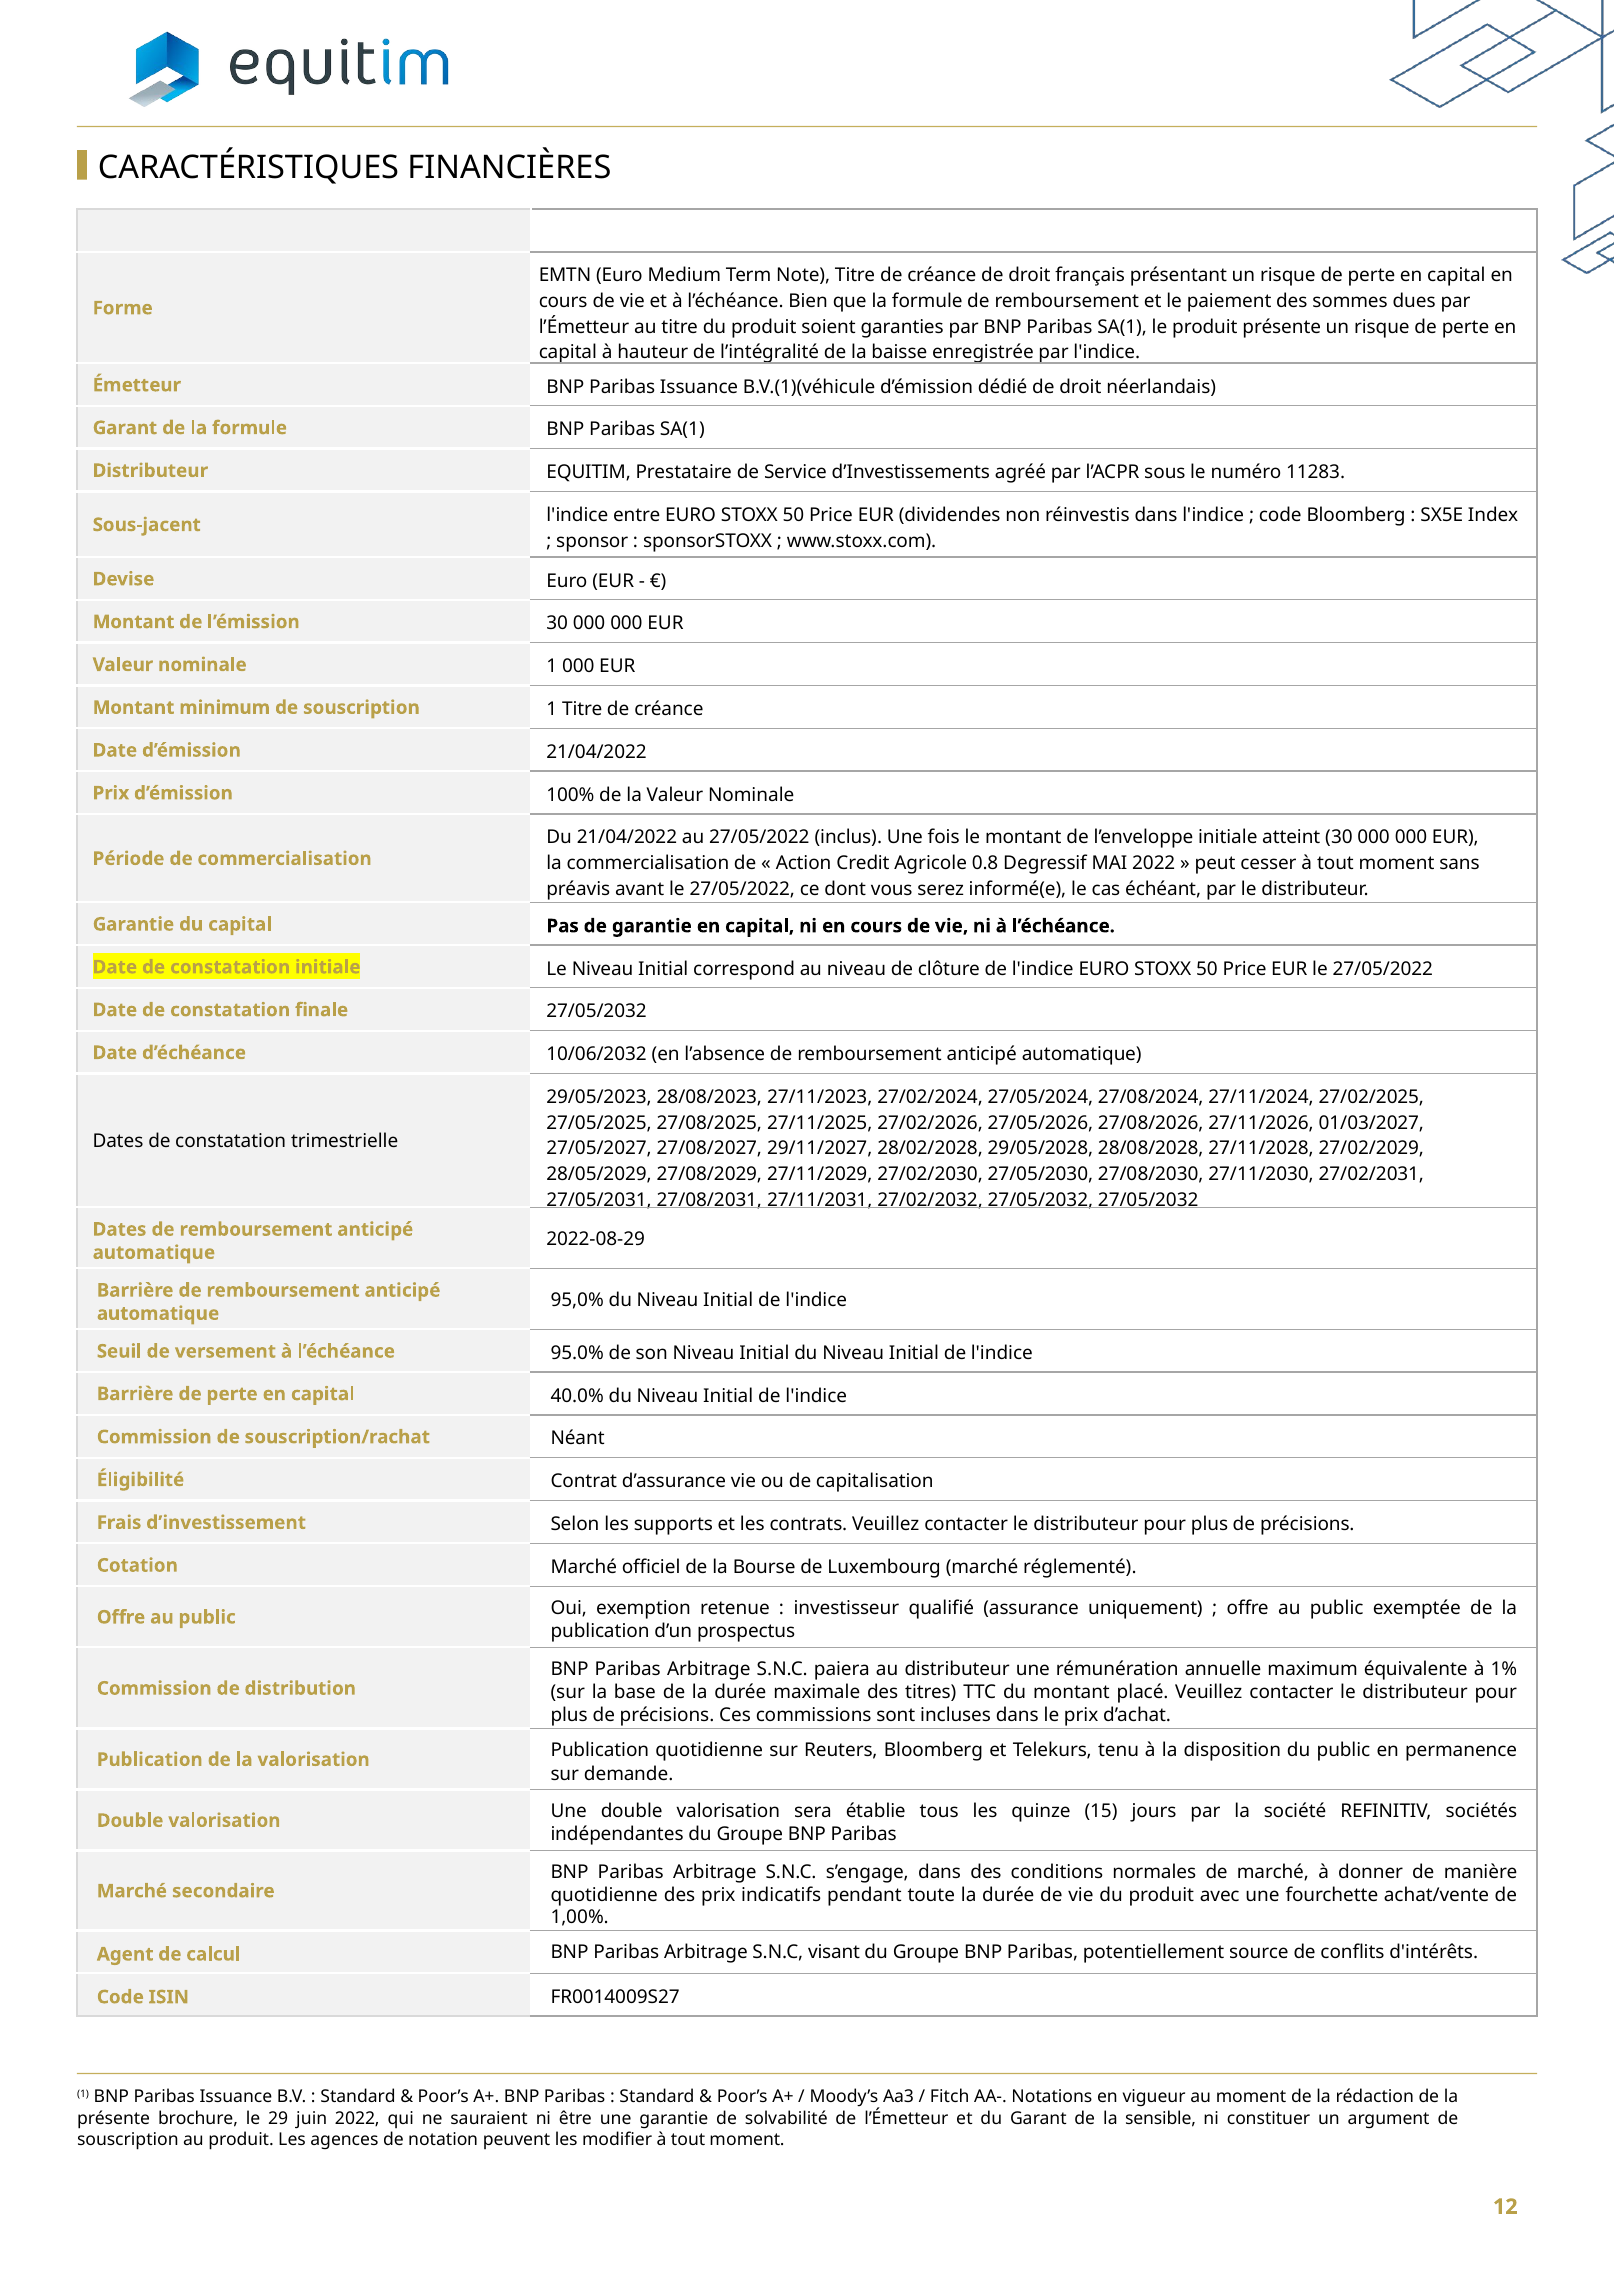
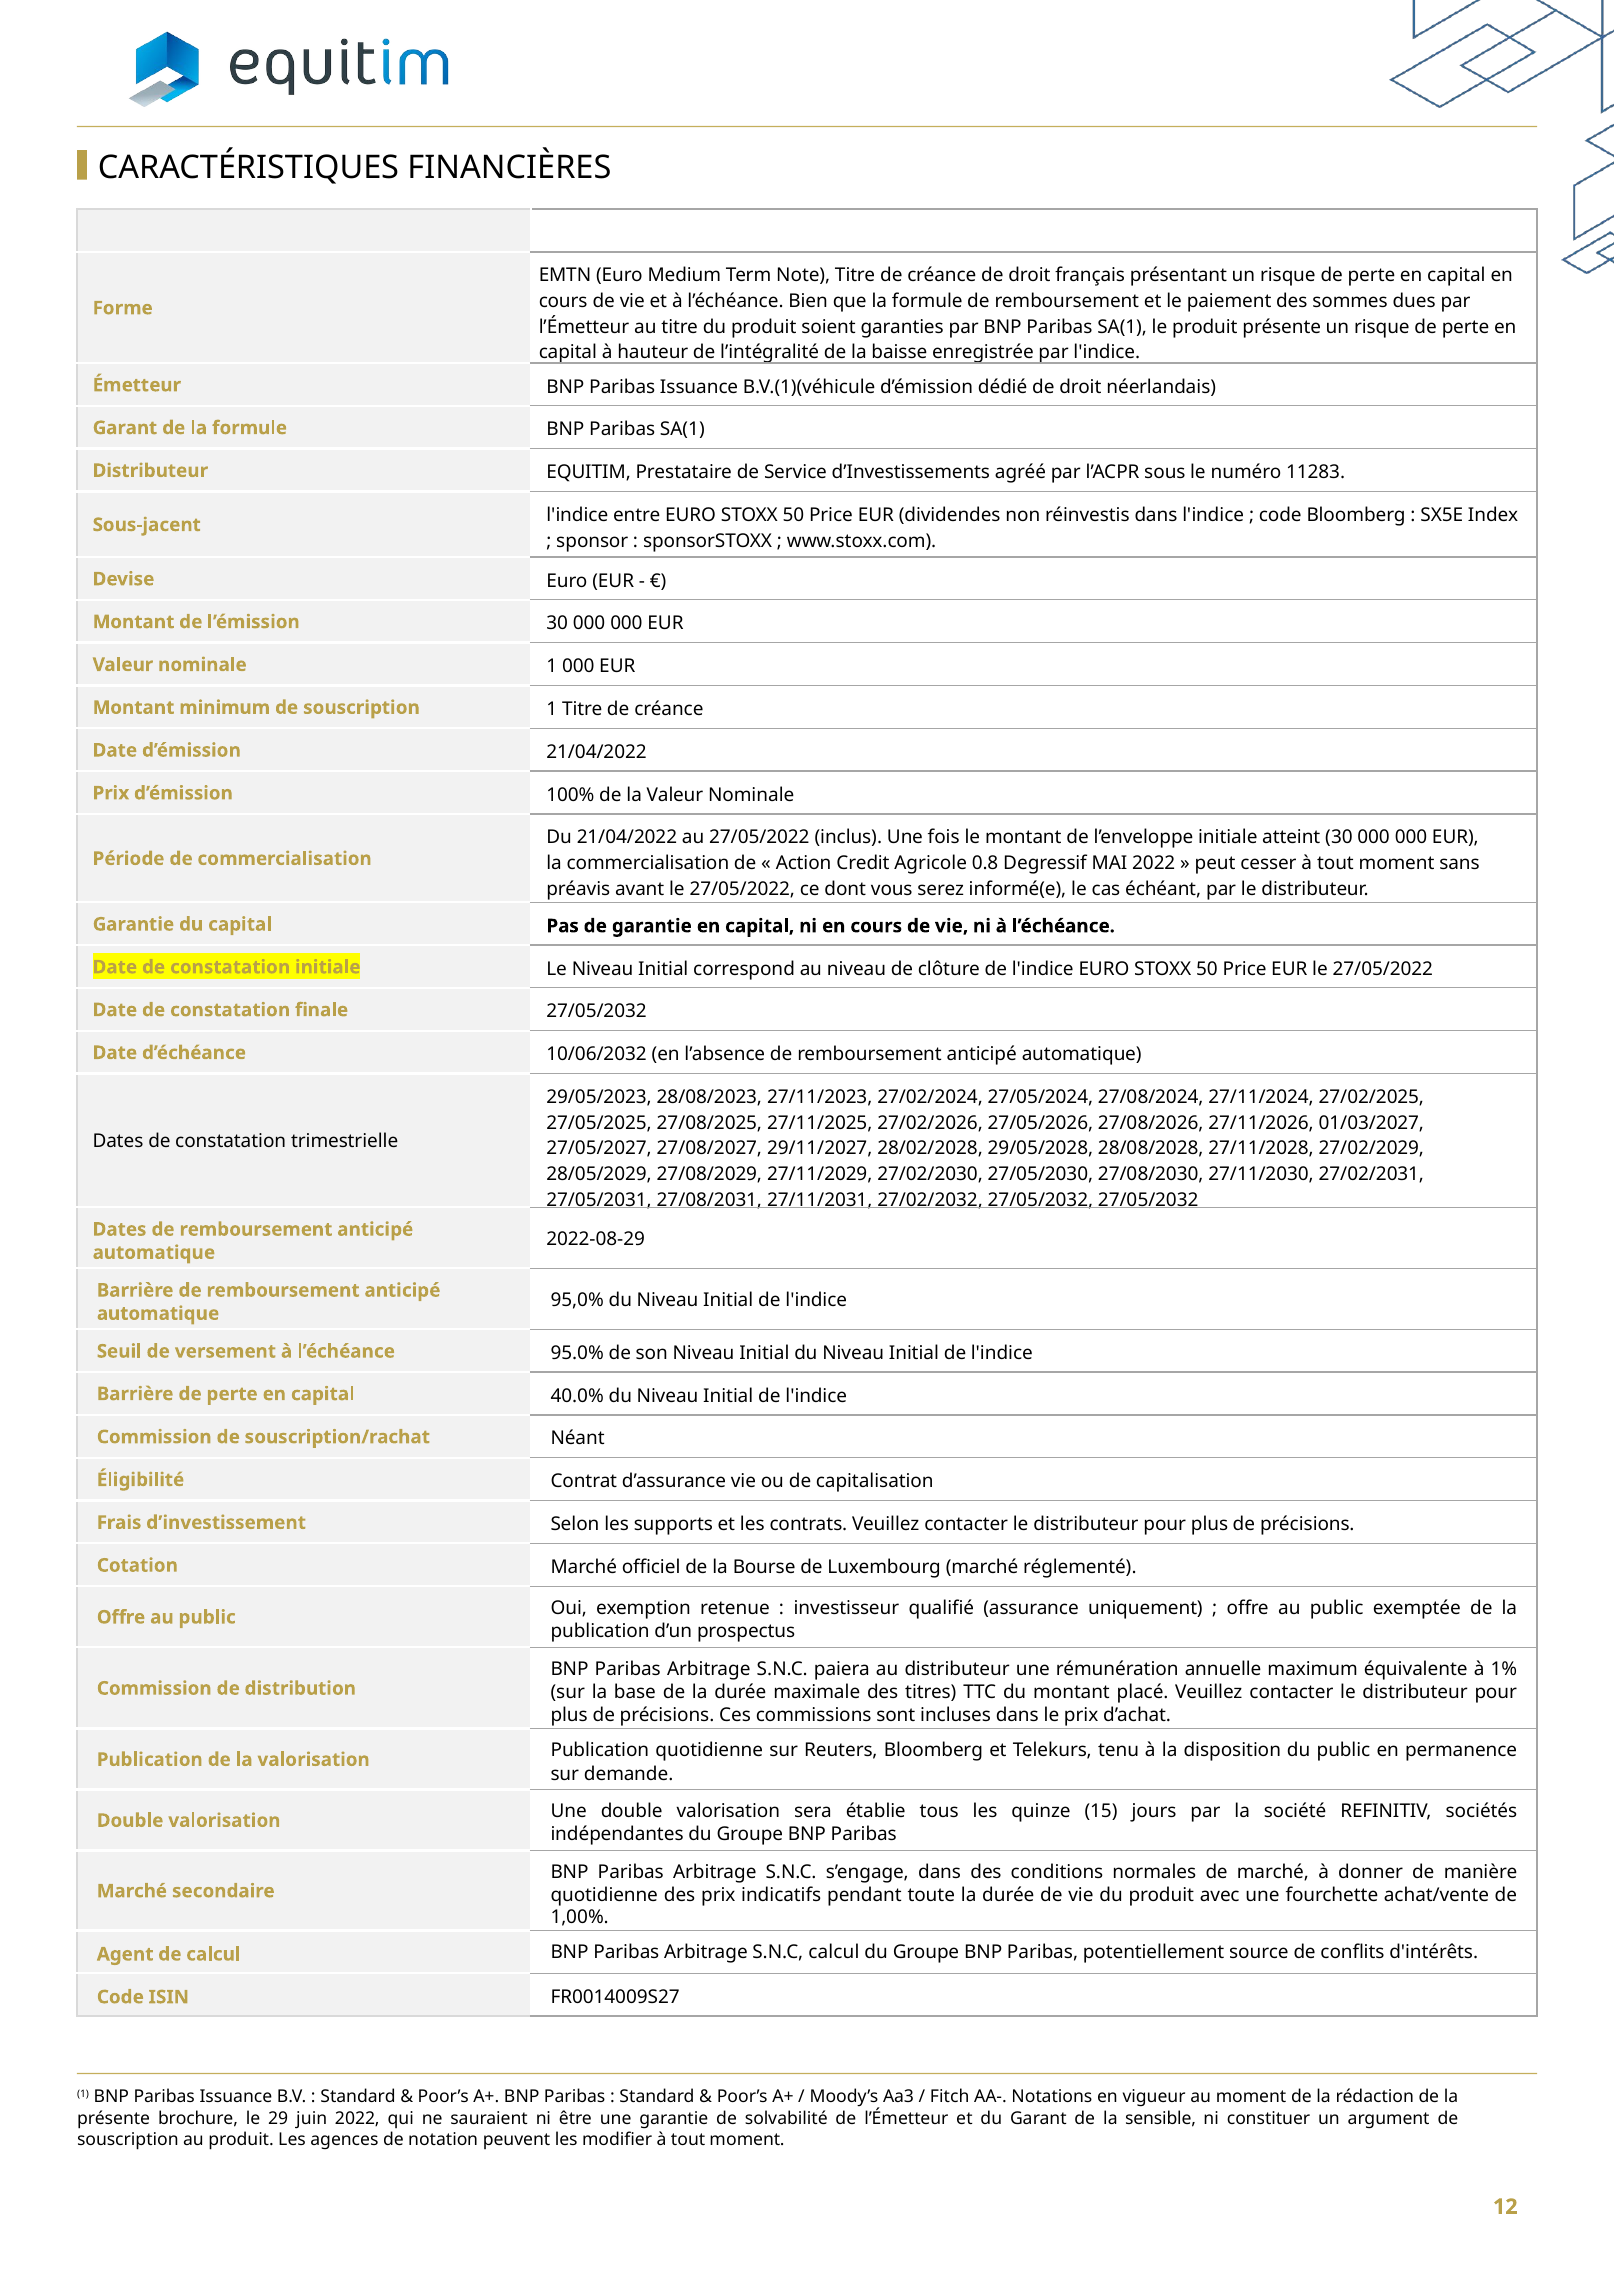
S.N.C visant: visant -> calcul (834, 1952)
